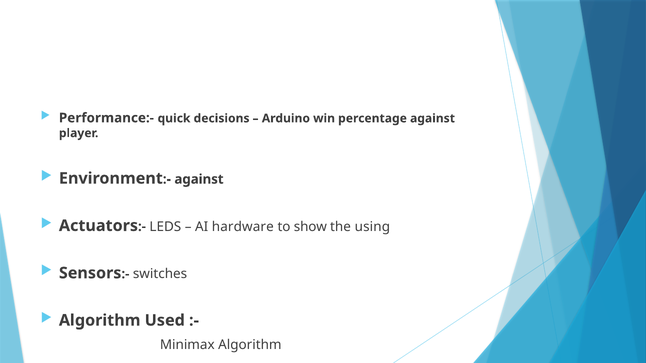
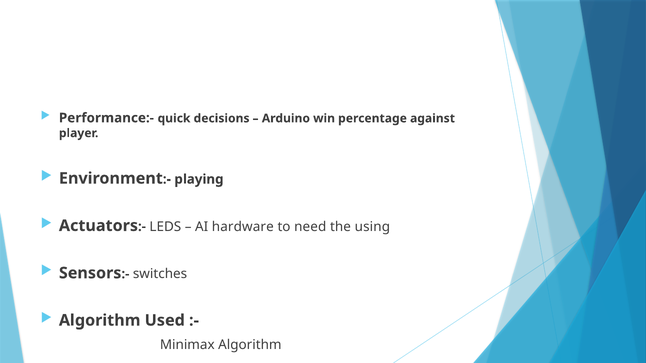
Environment:- against: against -> playing (199, 179)
show: show -> need (310, 227)
